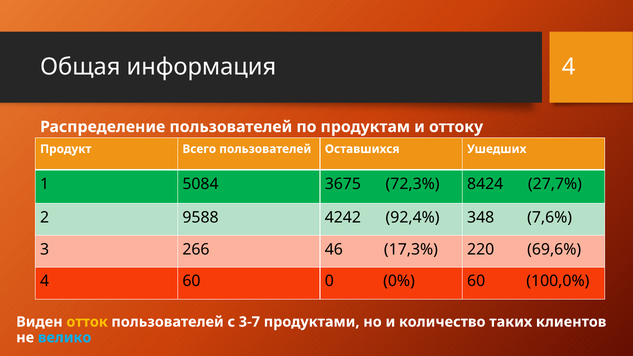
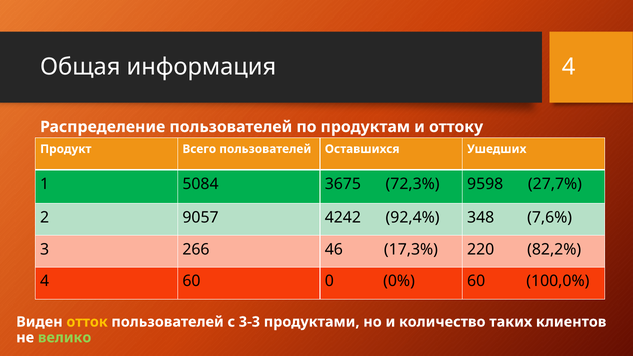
8424: 8424 -> 9598 (485, 184)
9588: 9588 -> 9057 (201, 217)
69,6%: 69,6% -> 82,2% (554, 249)
3-7: 3-7 -> 3-3 (249, 322)
велико colour: light blue -> light green (65, 338)
